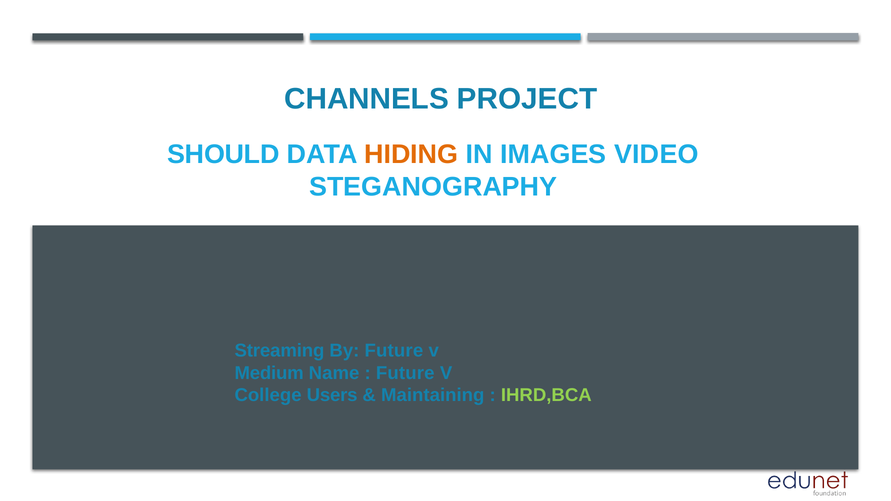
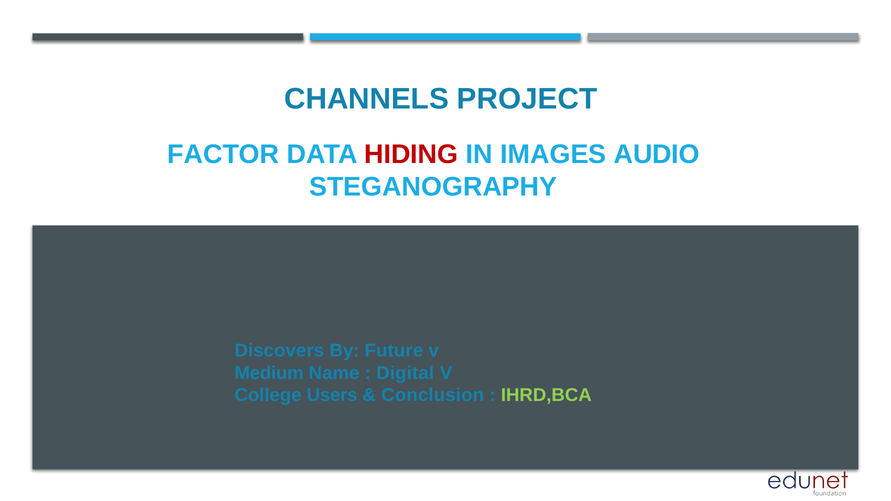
SHOULD: SHOULD -> FACTOR (223, 155)
HIDING colour: orange -> red (411, 155)
VIDEO: VIDEO -> AUDIO (657, 155)
Streaming: Streaming -> Discovers (279, 351)
Future: Future -> Digital (405, 373)
Maintaining: Maintaining -> Conclusion (433, 396)
